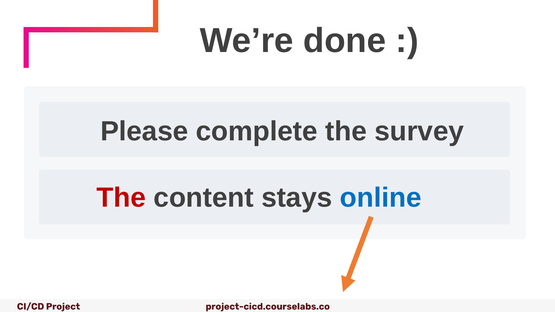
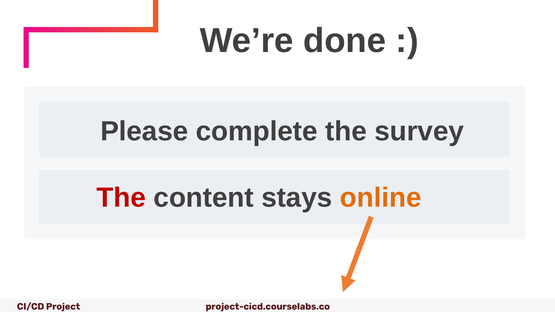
online colour: blue -> orange (381, 198)
